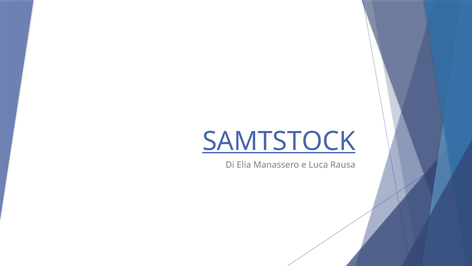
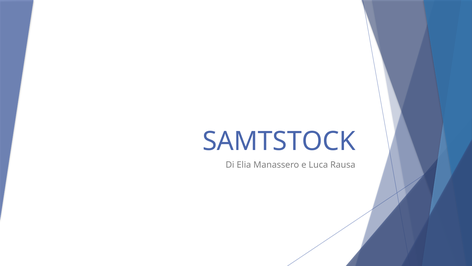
SAMTSTOCK underline: present -> none (279, 141)
